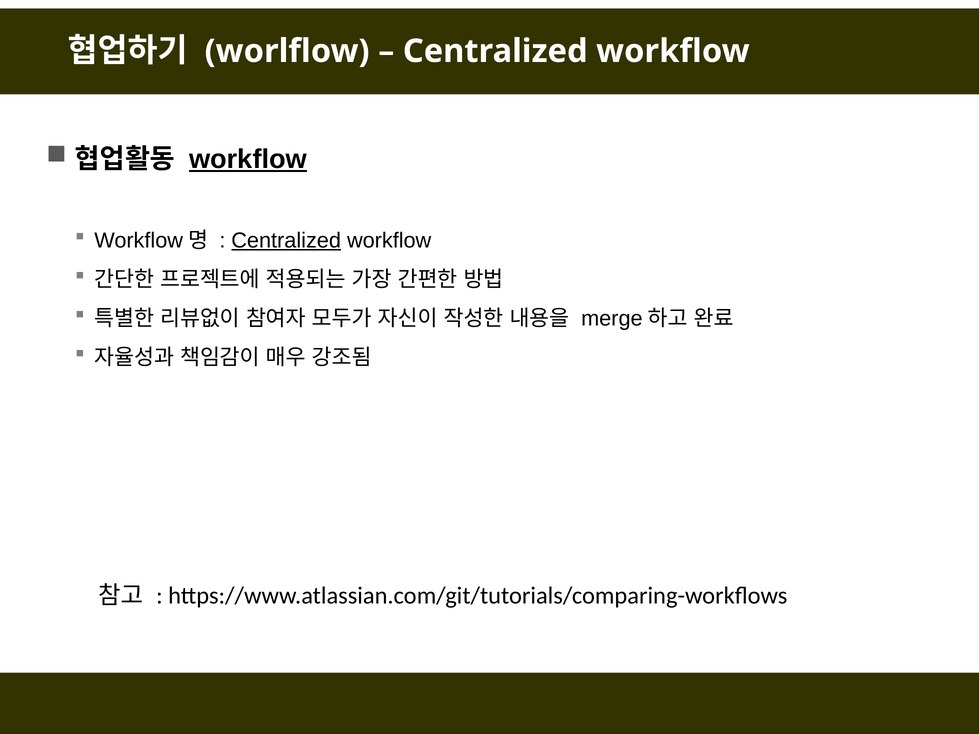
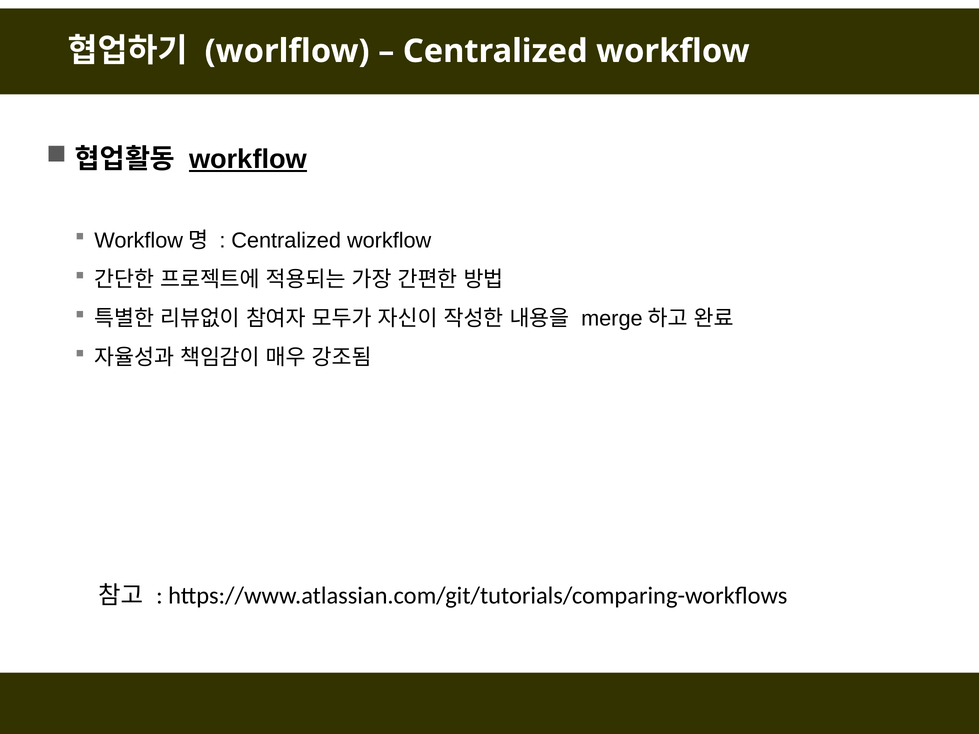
Centralized underline: present -> none (286, 241)
